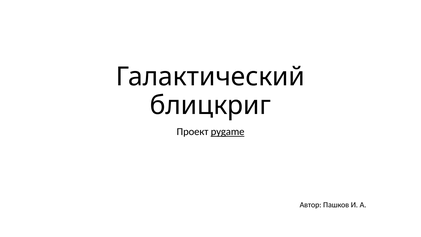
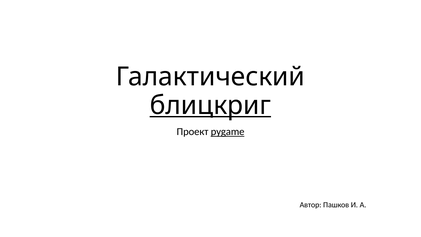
блицкриг underline: none -> present (210, 105)
